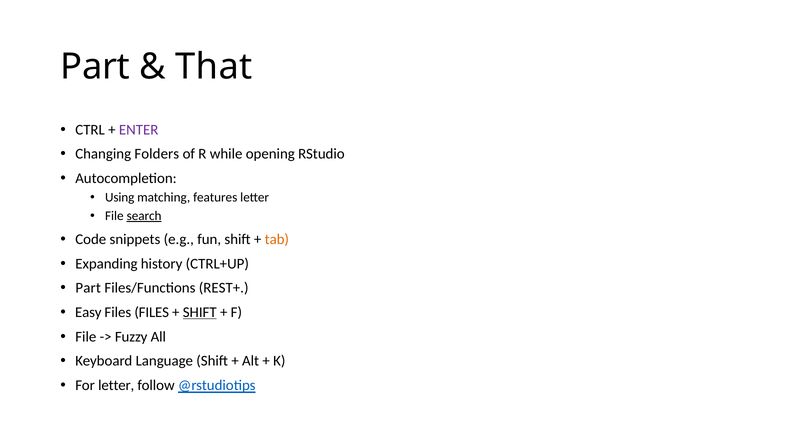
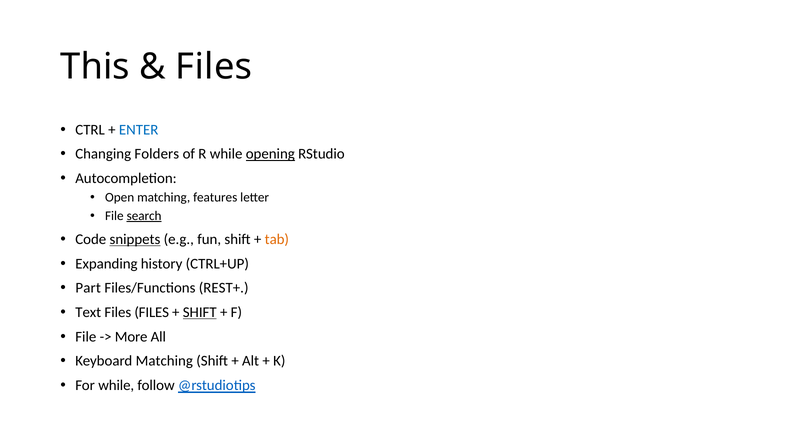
Part: Part -> This (95, 67)
That: That -> Files (214, 67)
ENTER colour: purple -> blue (139, 130)
opening underline: none -> present (270, 154)
Using: Using -> Open (120, 198)
snippets underline: none -> present (135, 239)
Easy: Easy -> Text (88, 312)
Fuzzy: Fuzzy -> More (131, 337)
Keyboard Language: Language -> Matching (164, 361)
For letter: letter -> while (116, 386)
